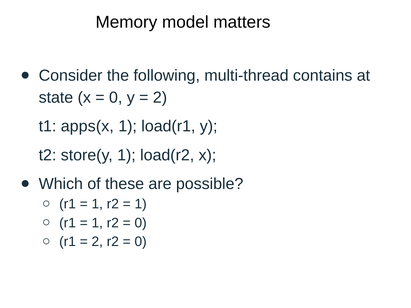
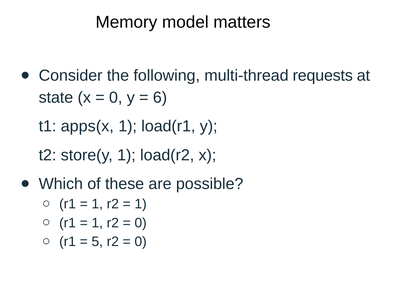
contains: contains -> requests (323, 75)
2: 2 -> 6 (160, 97)
2: 2 -> 5 (97, 242)
